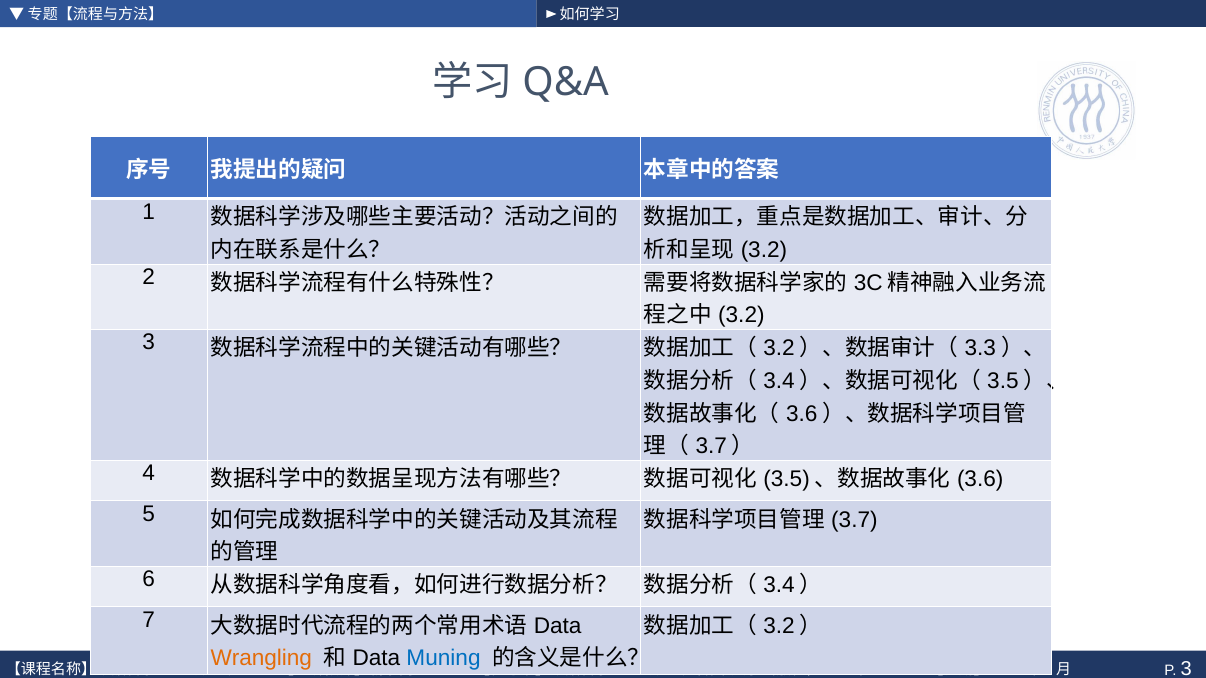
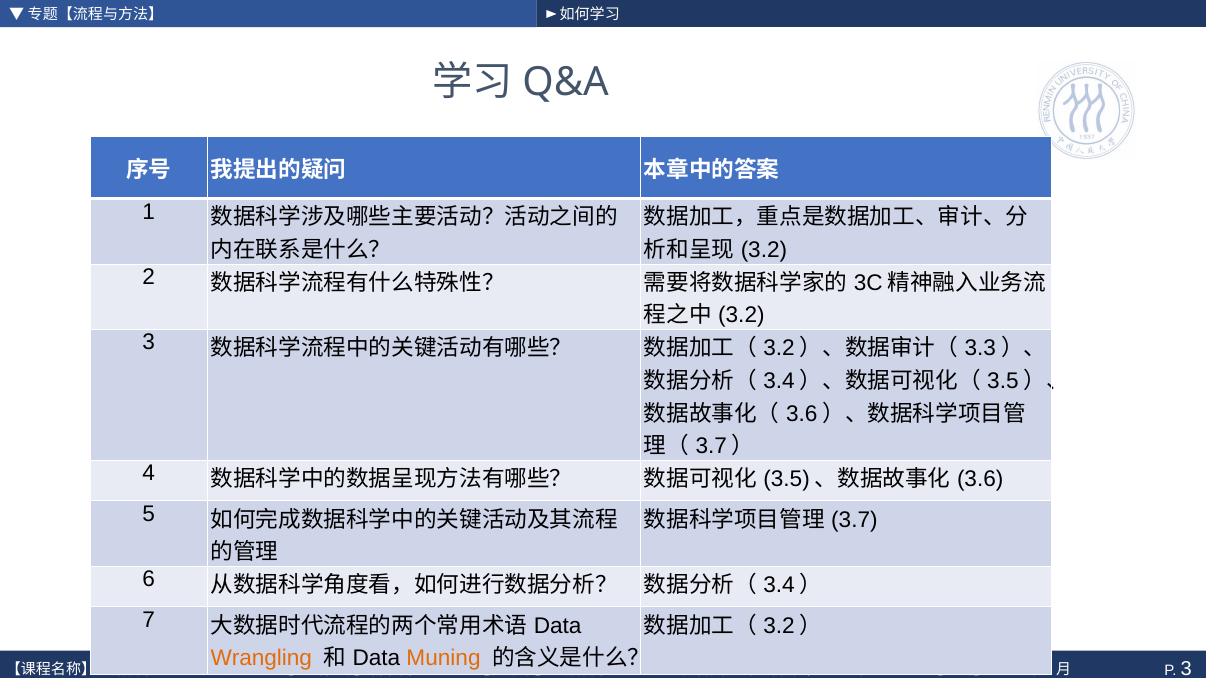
Muning colour: blue -> orange (444, 659)
